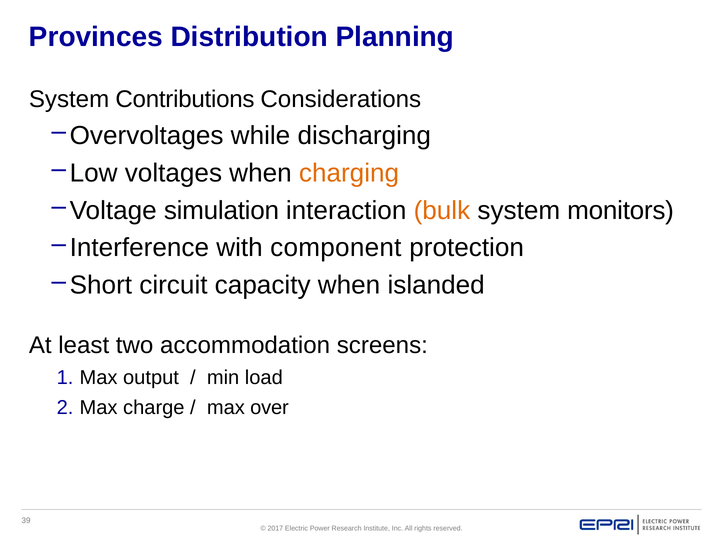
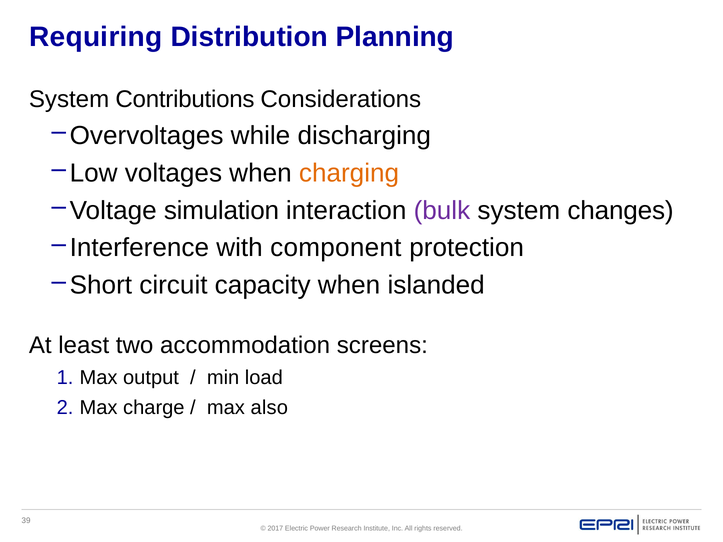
Provinces: Provinces -> Requiring (96, 37)
bulk colour: orange -> purple (442, 211)
monitors: monitors -> changes (621, 211)
over: over -> also (269, 408)
